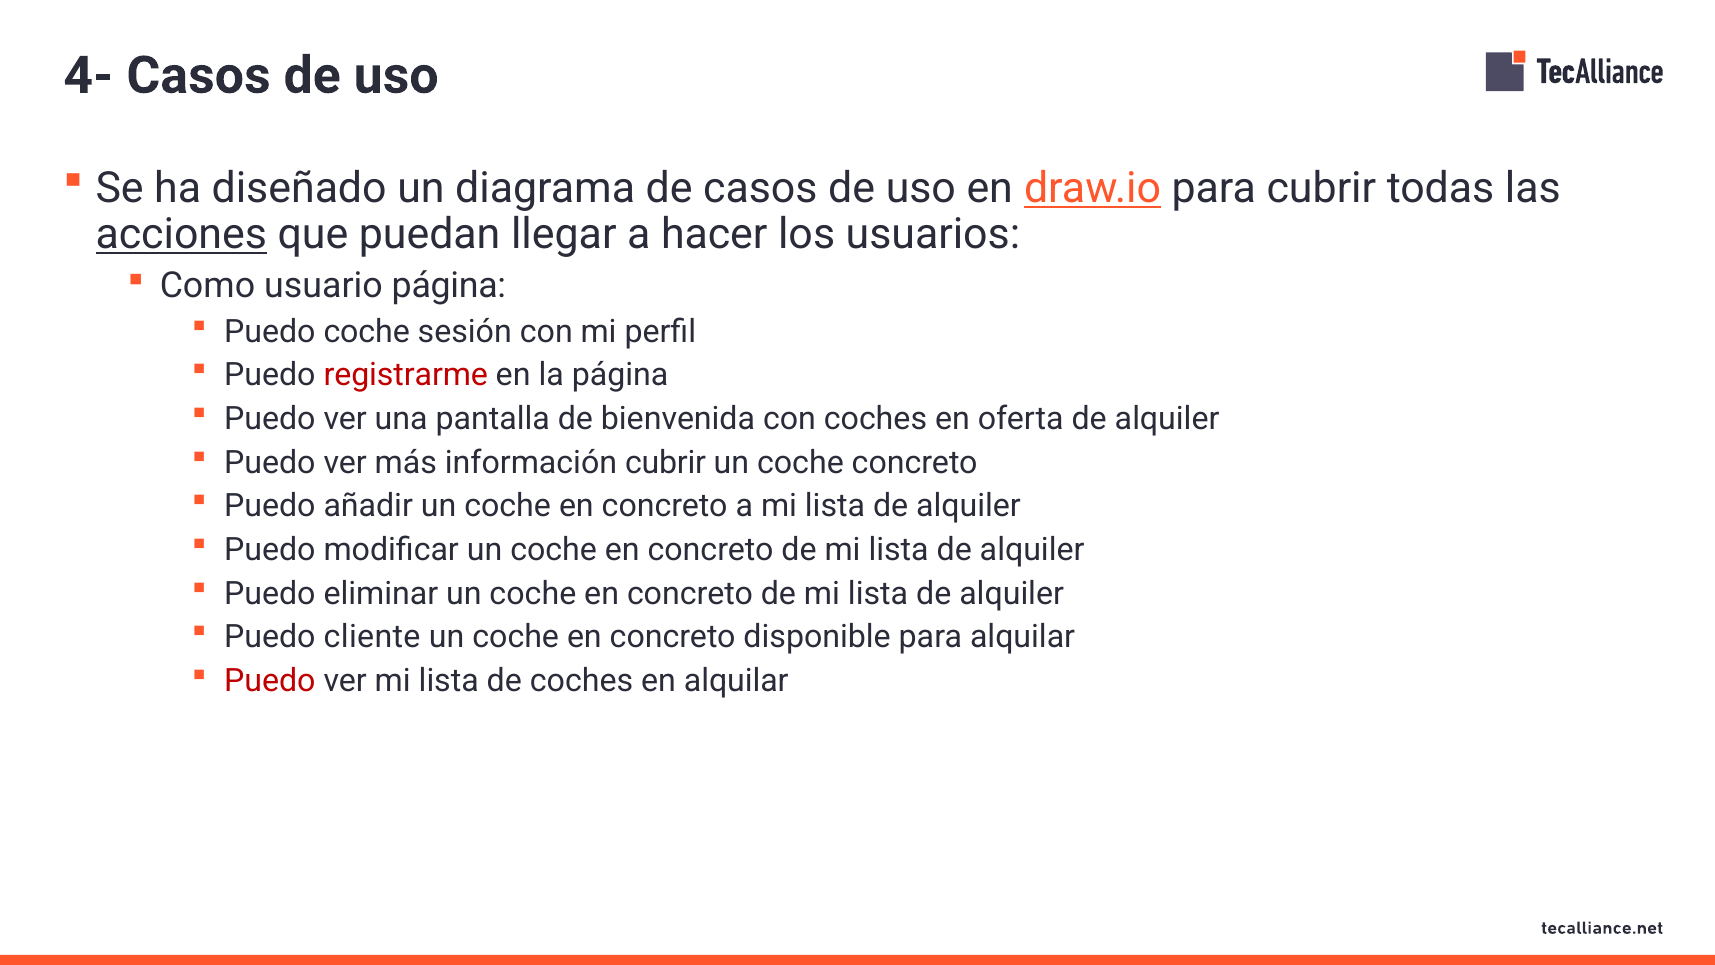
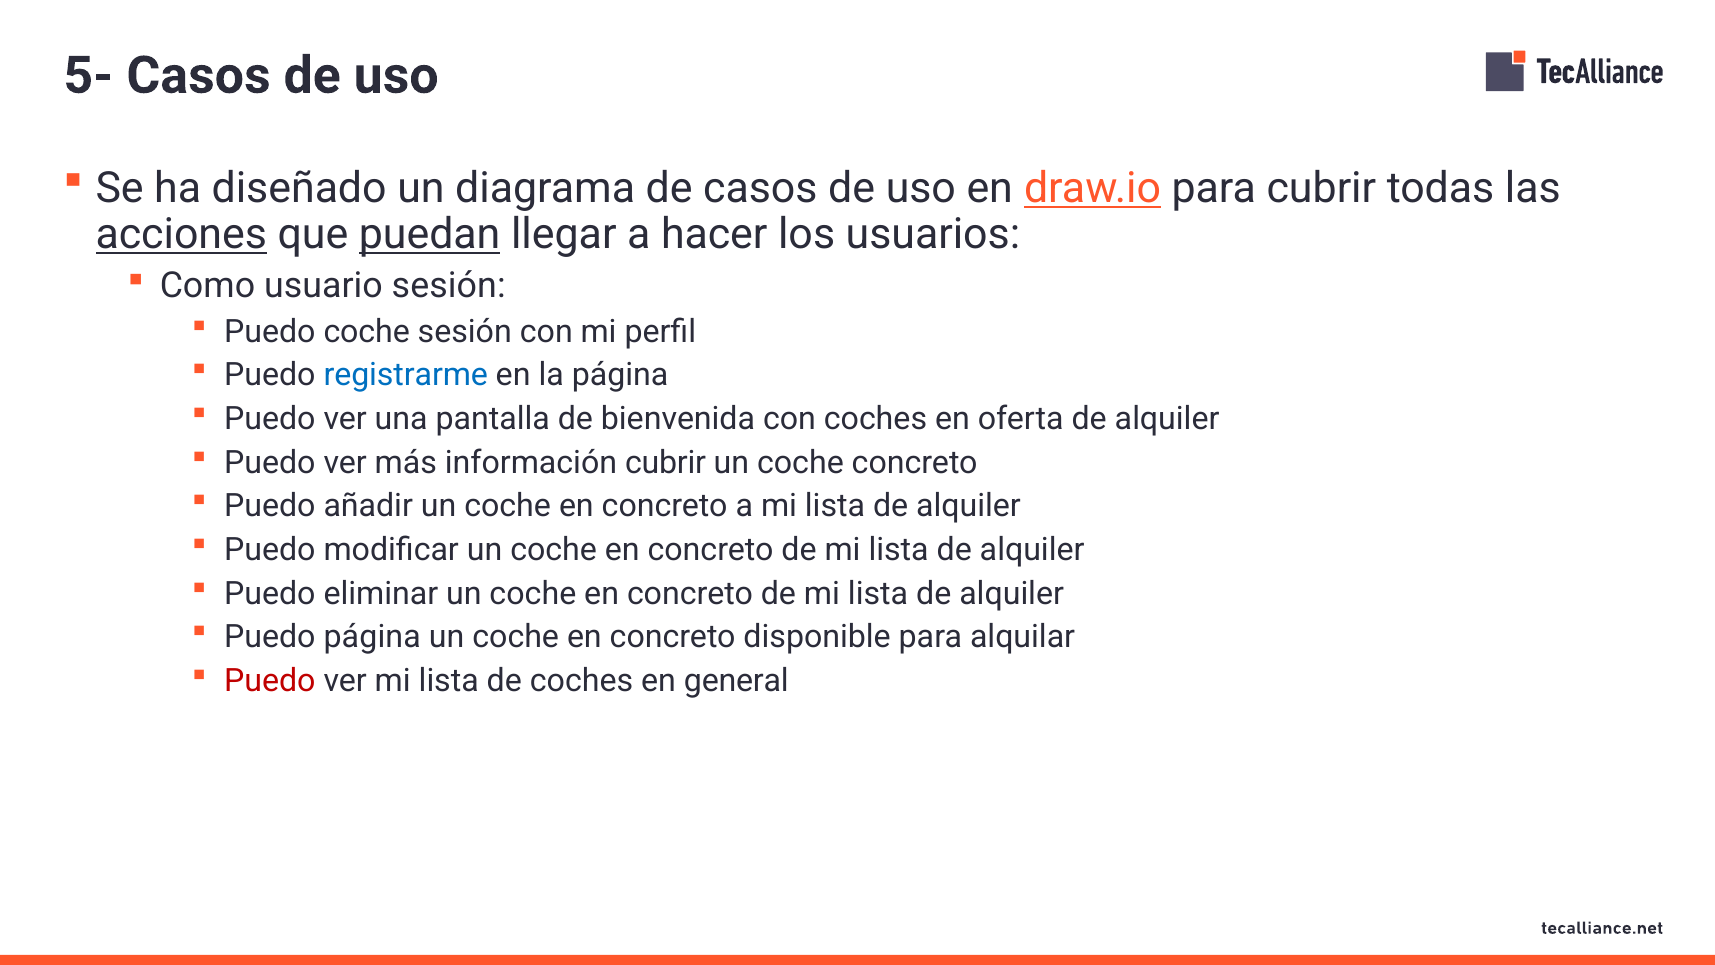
4-: 4- -> 5- (88, 76)
puedan underline: none -> present (430, 234)
usuario página: página -> sesión (449, 286)
registrarme colour: red -> blue (406, 375)
Puedo cliente: cliente -> página (372, 637)
en alquilar: alquilar -> general (736, 681)
